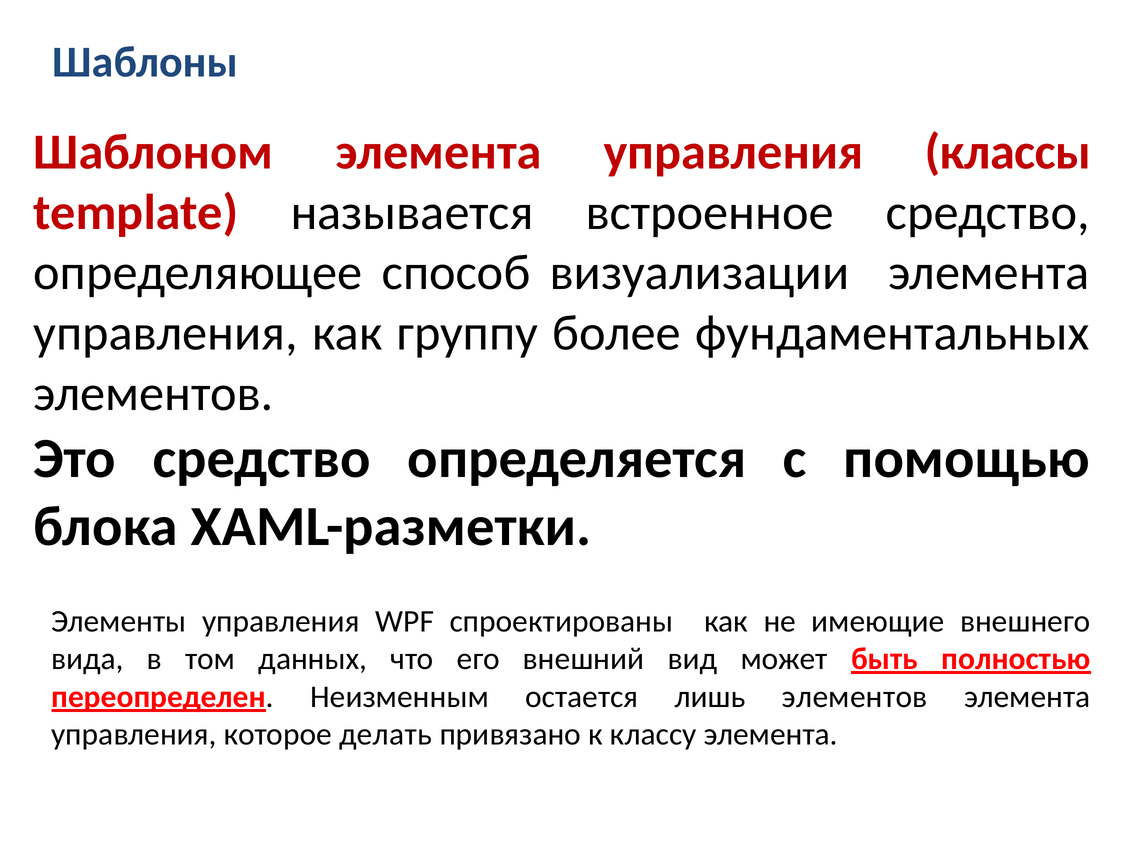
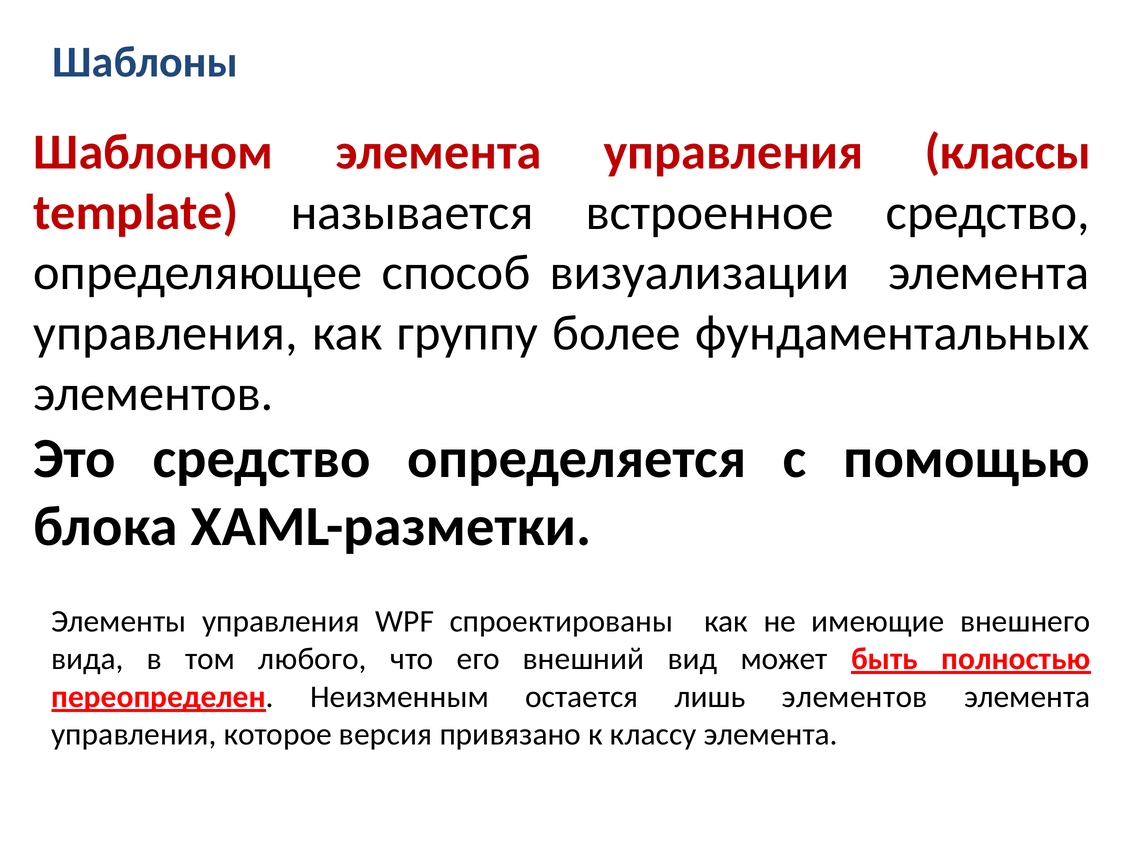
данных: данных -> любого (313, 659)
делать: делать -> версия (386, 734)
